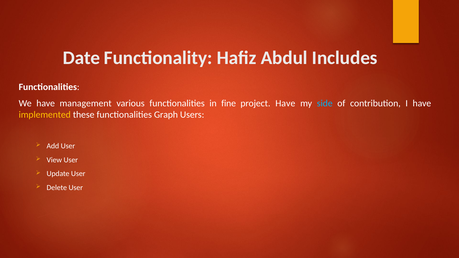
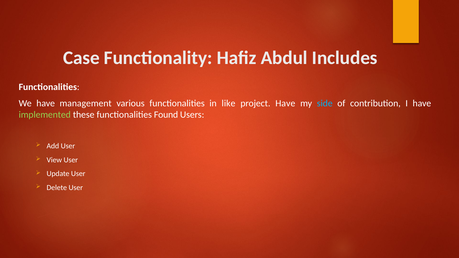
Date: Date -> Case (81, 58)
fine: fine -> like (229, 103)
implemented colour: yellow -> light green (45, 115)
Graph: Graph -> Found (166, 115)
